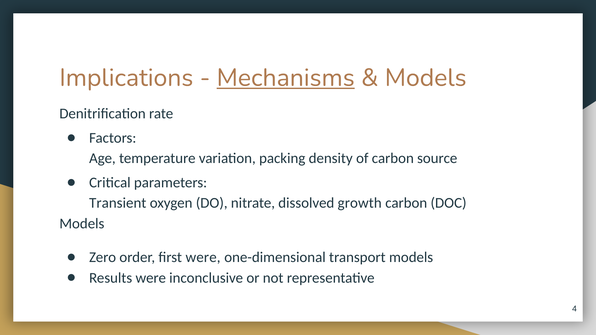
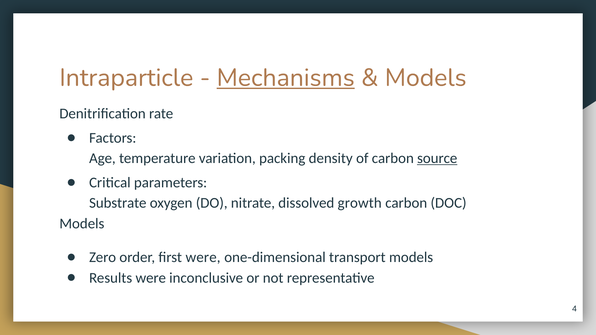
Implications: Implications -> Intraparticle (126, 78)
source underline: none -> present (437, 158)
Transient: Transient -> Substrate (118, 203)
